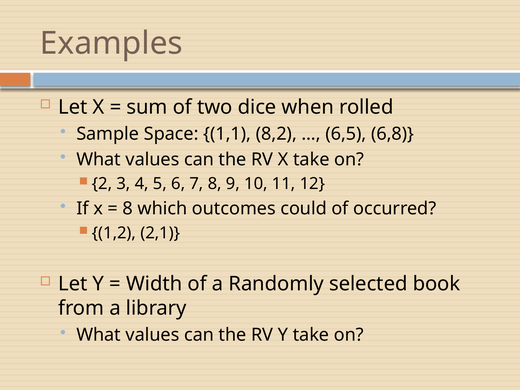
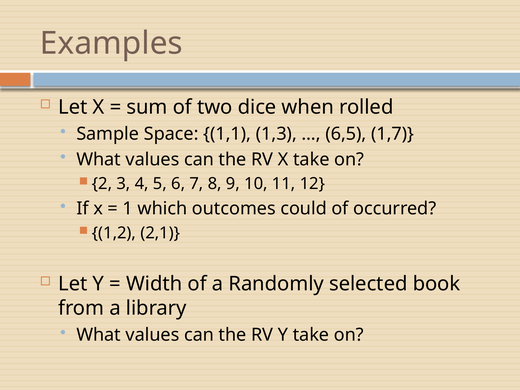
8,2: 8,2 -> 1,3 (276, 134)
6,8: 6,8 -> 1,7 (393, 134)
8: 8 -> 1 (128, 209)
